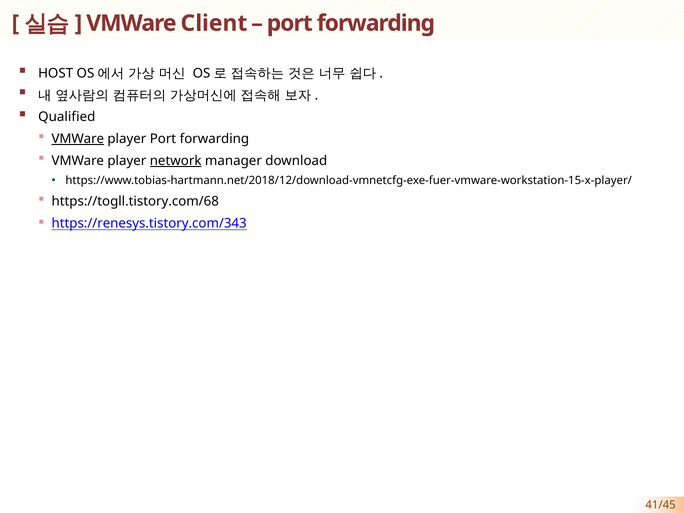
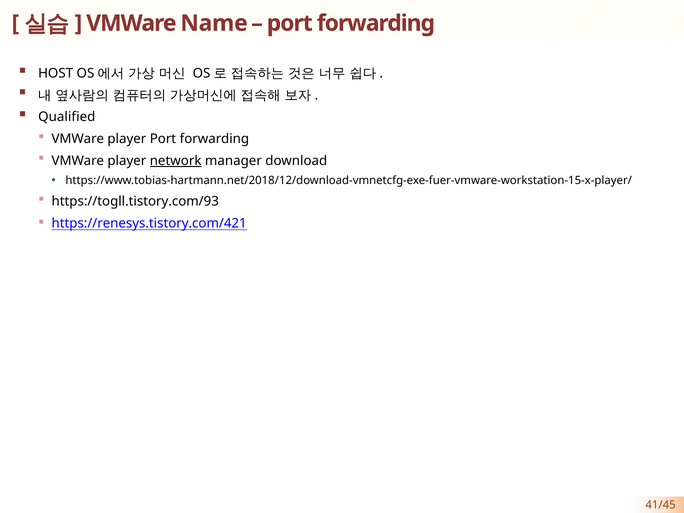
Client: Client -> Name (214, 23)
VMWare underline: present -> none (78, 139)
https://togll.tistory.com/68: https://togll.tistory.com/68 -> https://togll.tistory.com/93 (135, 201)
https://renesys.tistory.com/343: https://renesys.tistory.com/343 -> https://renesys.tistory.com/421 (149, 224)
